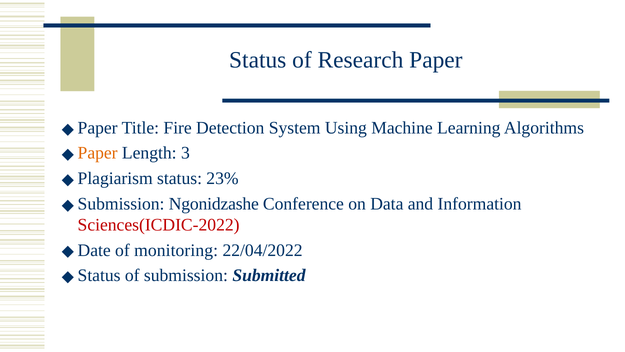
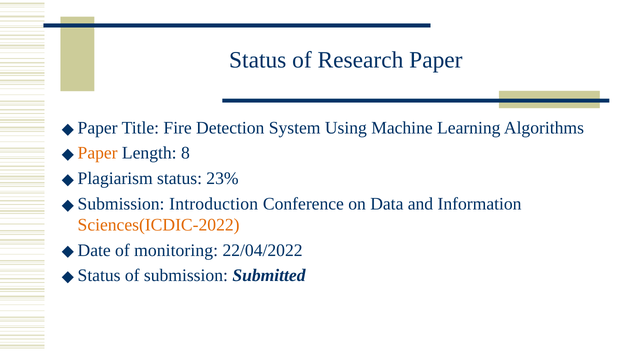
3: 3 -> 8 (185, 153)
Ngonidzashe: Ngonidzashe -> Introduction (214, 204)
Sciences(ICDIC-2022 colour: red -> orange (159, 225)
